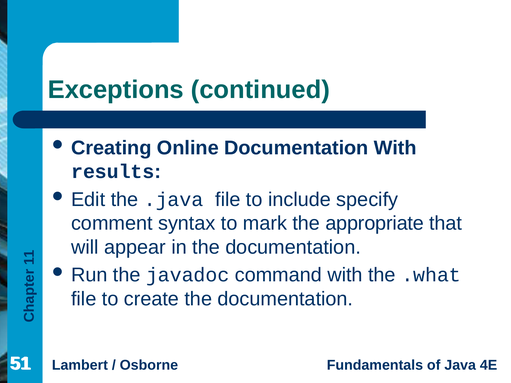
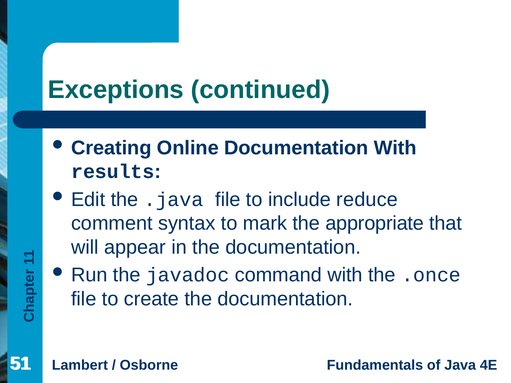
specify: specify -> reduce (367, 200)
.what: .what -> .once (431, 275)
